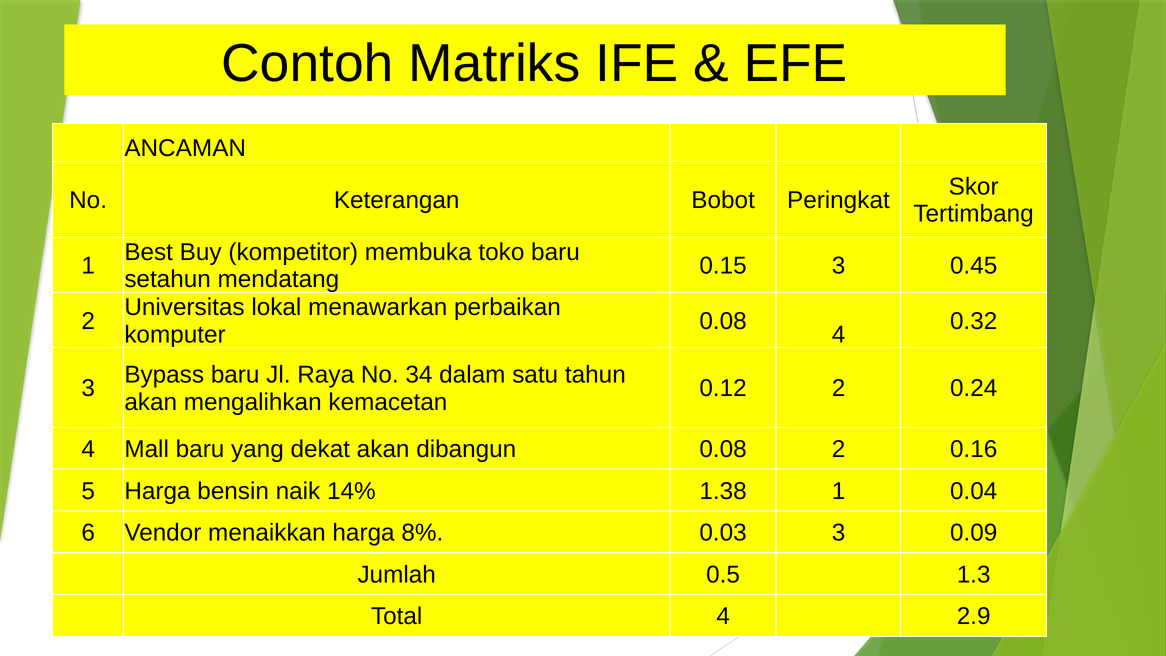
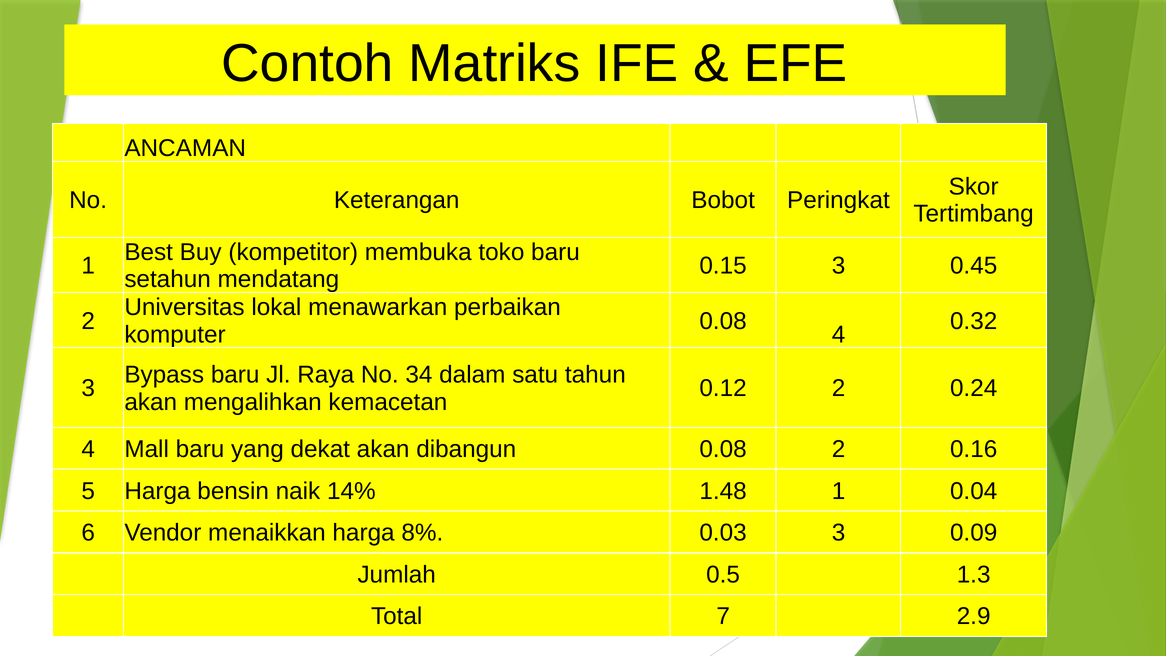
1.38: 1.38 -> 1.48 (723, 491)
Total 4: 4 -> 7 (723, 616)
